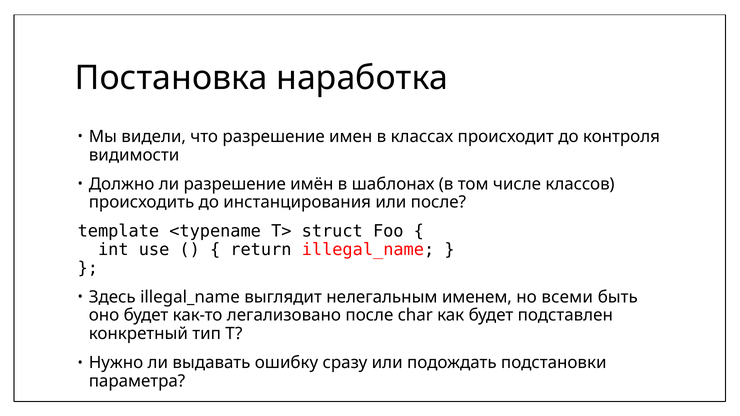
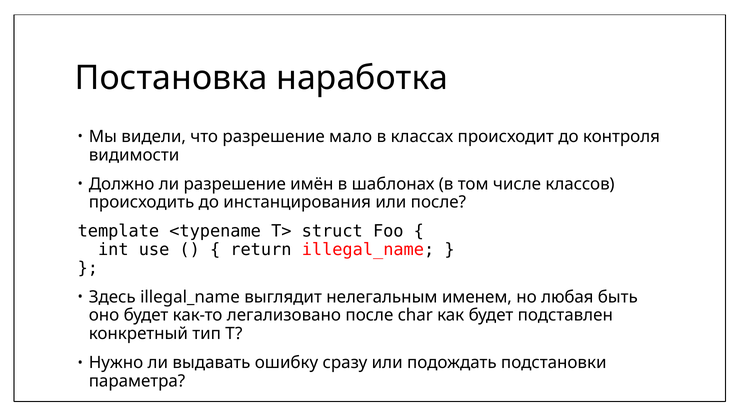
имен: имен -> мало (351, 137)
всеми: всеми -> любая (567, 297)
